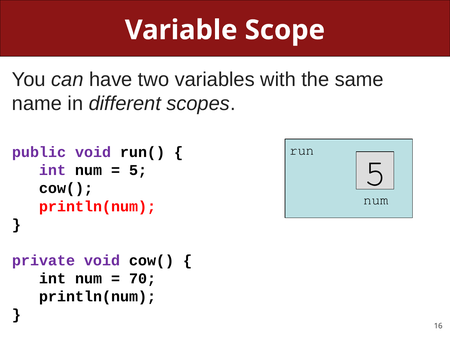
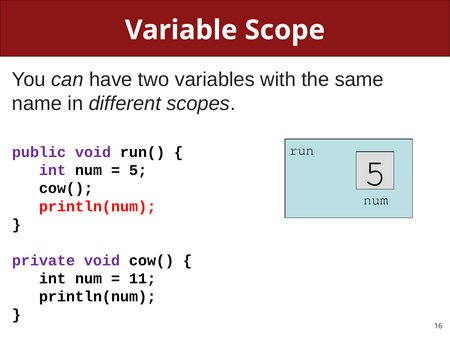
70: 70 -> 11 (143, 278)
